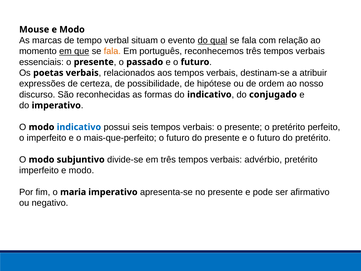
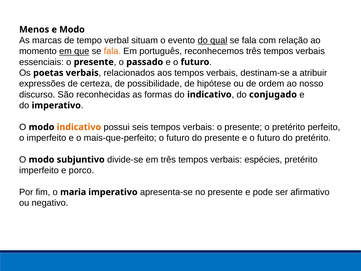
Mouse: Mouse -> Menos (34, 29)
indicativo colour: blue -> orange (79, 127)
advérbio: advérbio -> espécies (263, 159)
imperfeito e modo: modo -> porco (81, 170)
